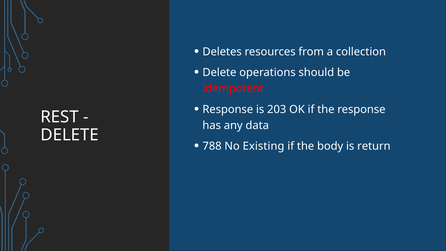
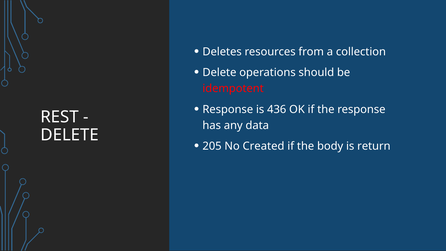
203: 203 -> 436 (277, 109)
788: 788 -> 205 (212, 146)
Existing: Existing -> Created (264, 146)
